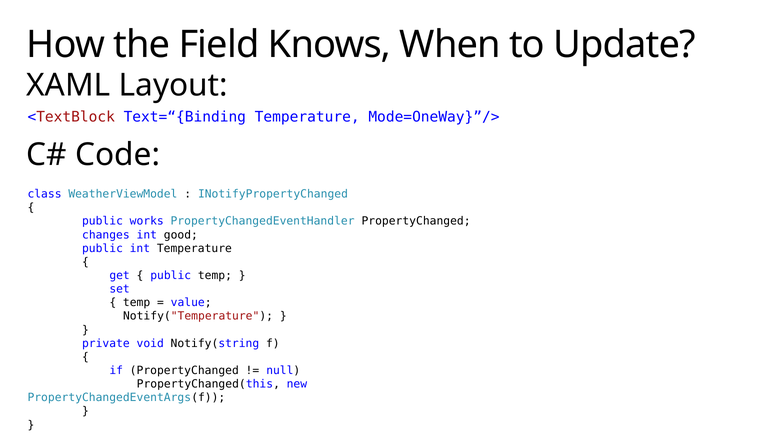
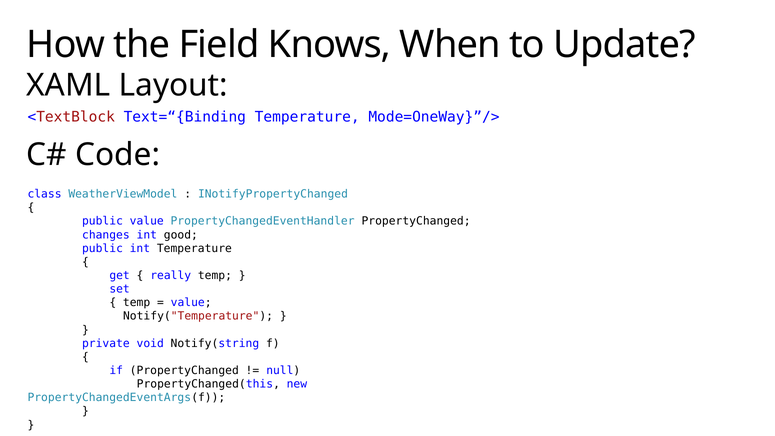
public works: works -> value (147, 221)
public: public -> really (171, 275)
